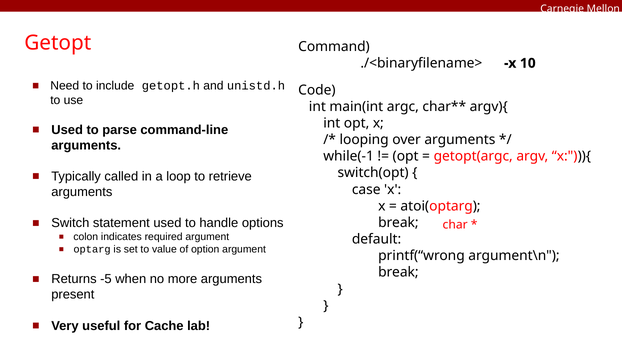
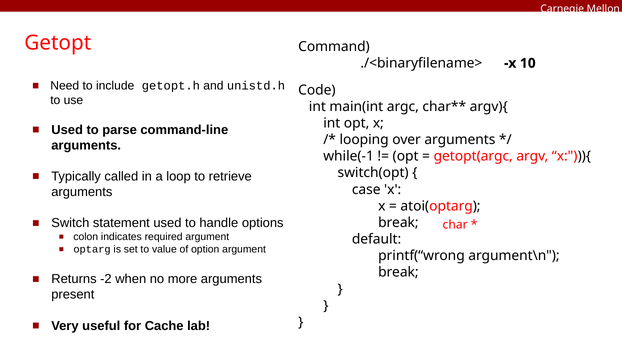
-5: -5 -> -2 (106, 279)
